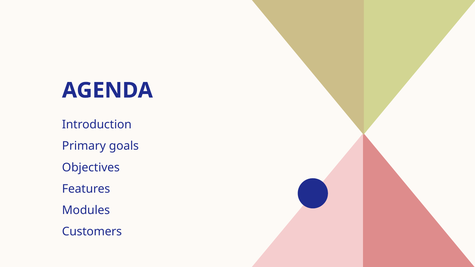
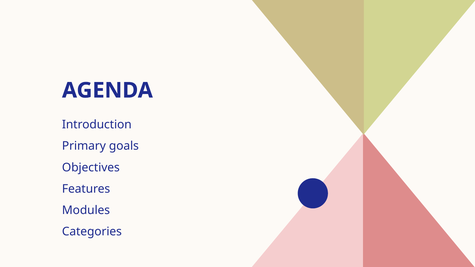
Customers​: Customers​ -> Categories​ (93, 232)
